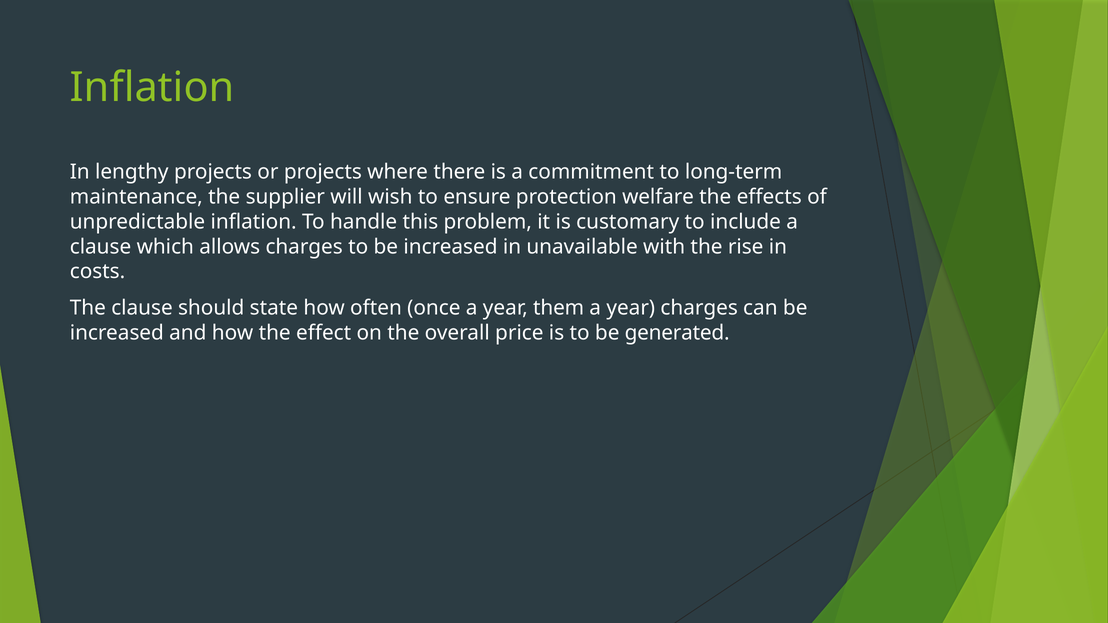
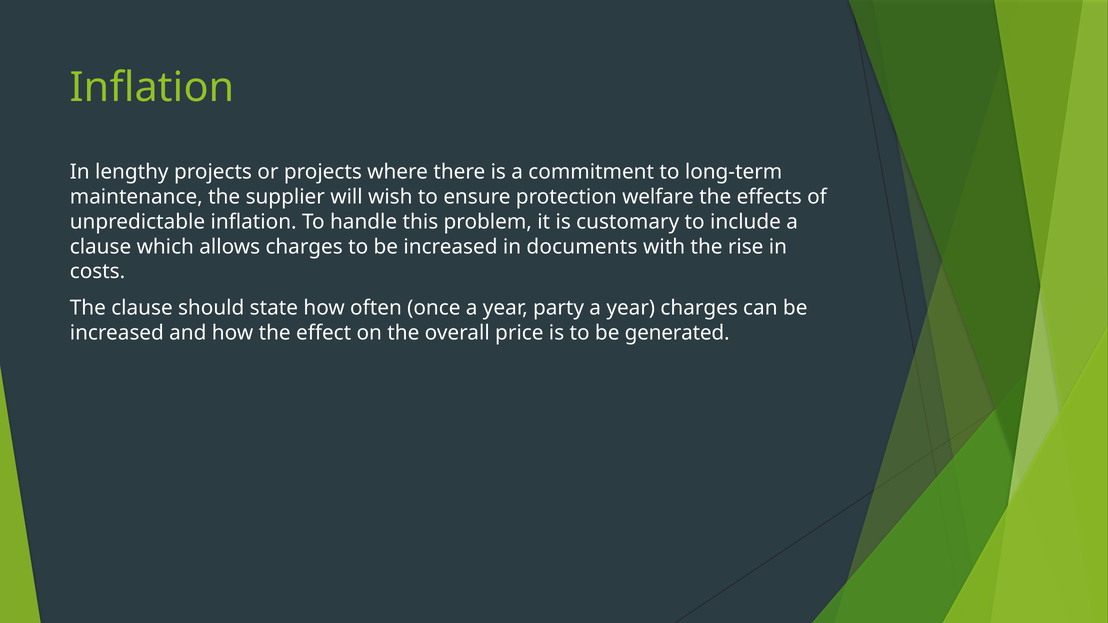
unavailable: unavailable -> documents (582, 247)
them: them -> party (559, 308)
